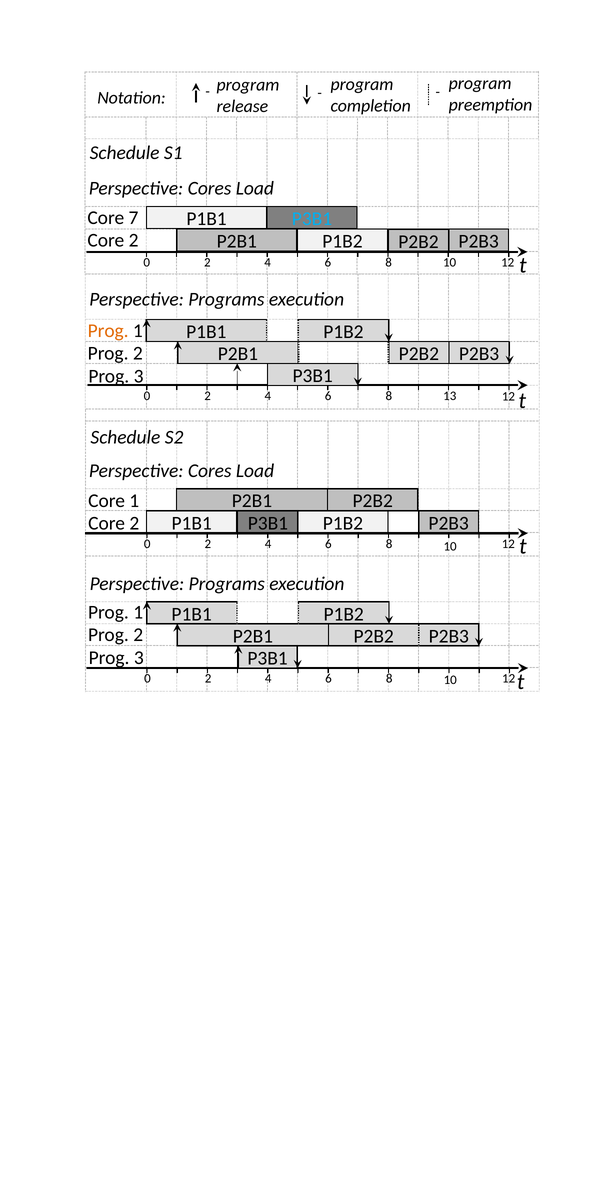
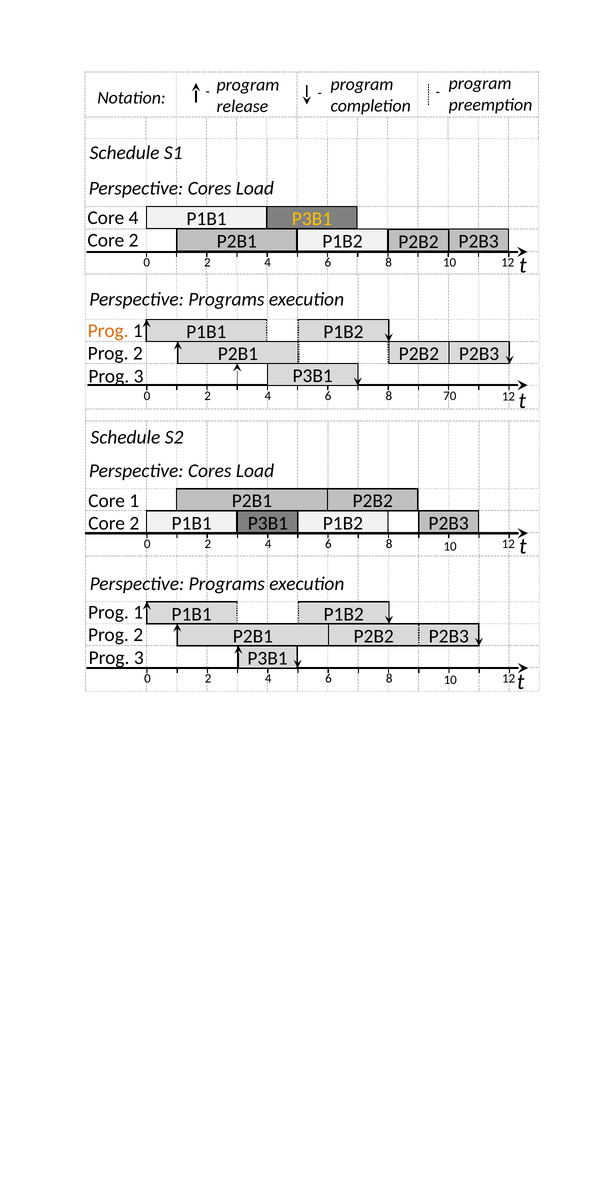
Core 7: 7 -> 4 (133, 218)
P3B1 colour: light blue -> yellow (312, 219)
13: 13 -> 70 (450, 396)
